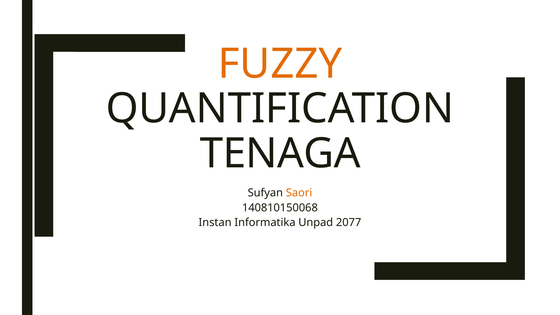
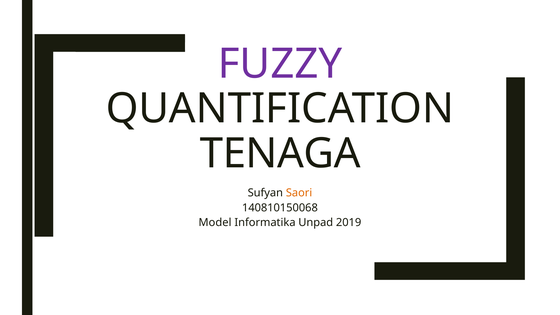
FUZZY colour: orange -> purple (280, 64)
Instan: Instan -> Model (215, 223)
2077: 2077 -> 2019 (349, 223)
